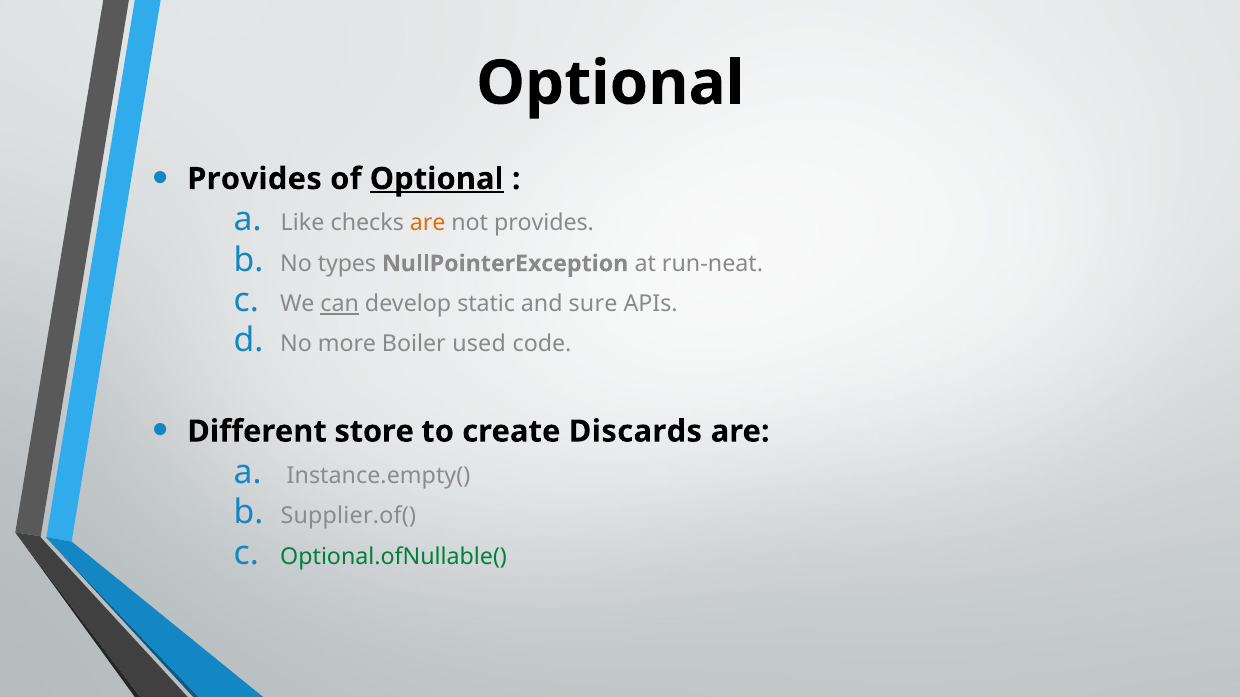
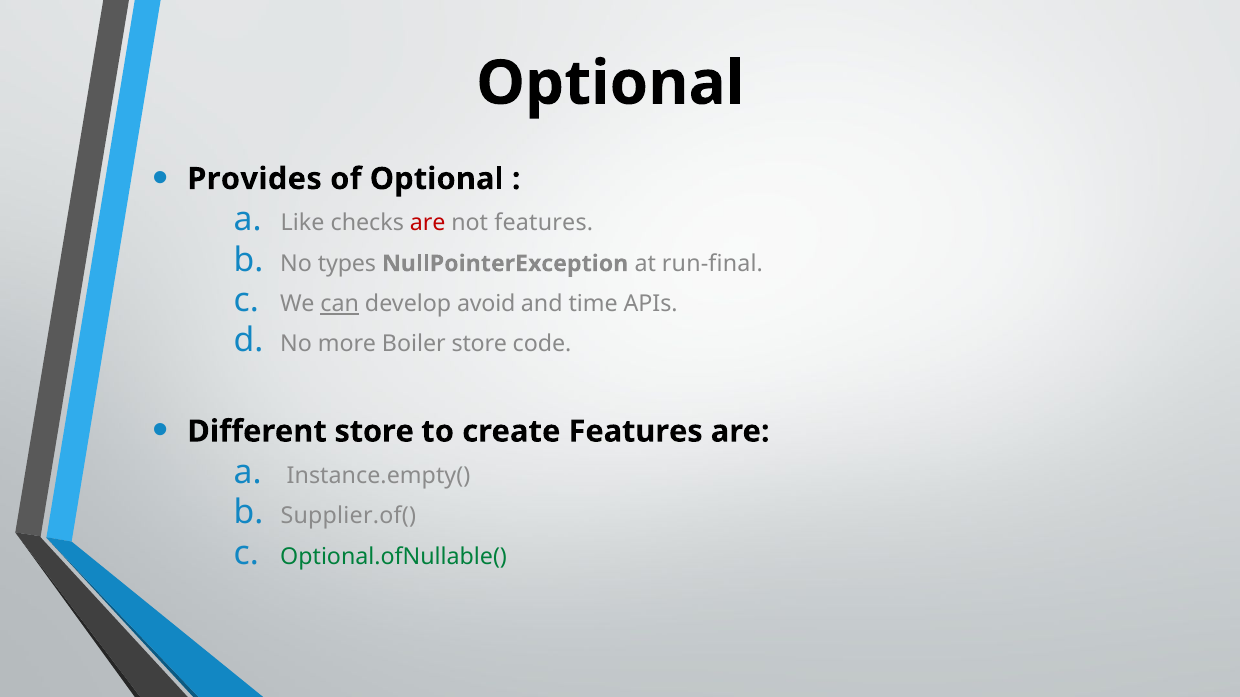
Optional underline: present -> none (437, 179)
are colour: orange -> red (428, 223)
not provides: provides -> features (544, 223)
run-neat: run-neat -> run-final (712, 264)
static: static -> avoid (486, 304)
sure: sure -> time (593, 304)
Boiler used: used -> store (479, 344)
create Discards: Discards -> Features (636, 432)
